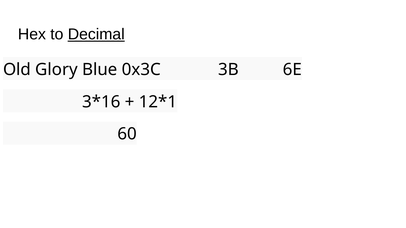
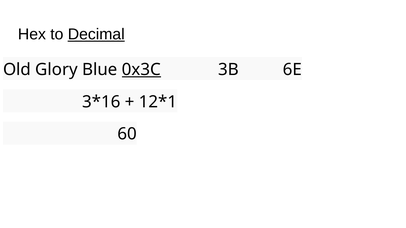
0x3C underline: none -> present (141, 70)
